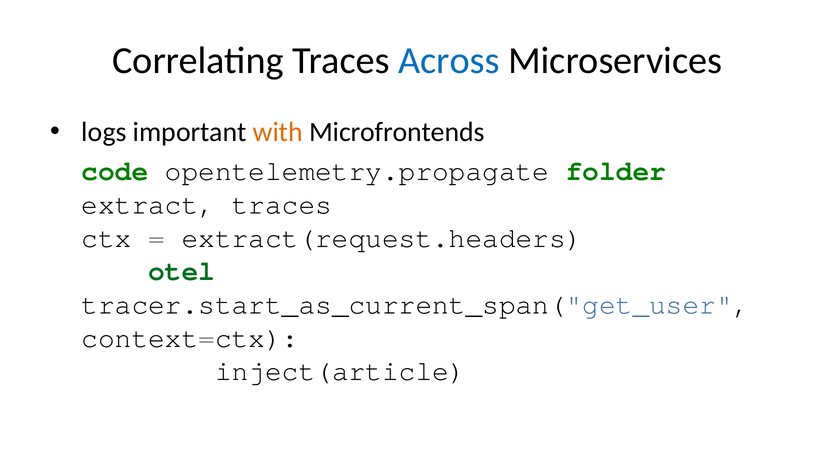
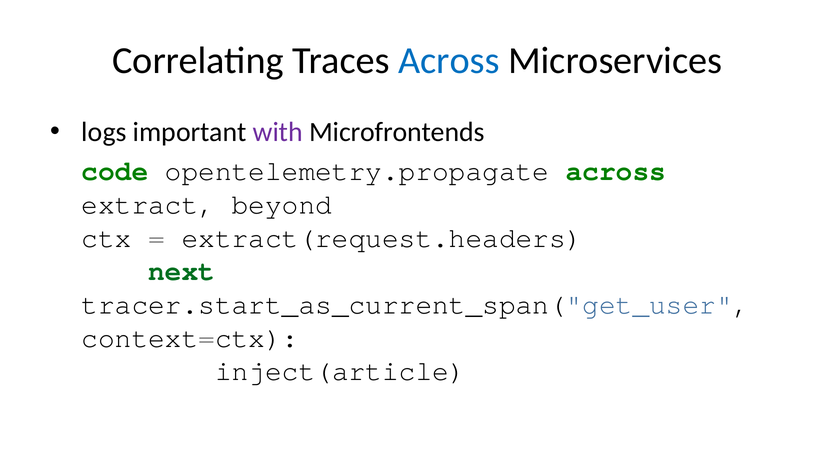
with colour: orange -> purple (278, 132)
opentelemetry.propagate folder: folder -> across (616, 171)
extract traces: traces -> beyond (282, 205)
otel: otel -> next (182, 272)
